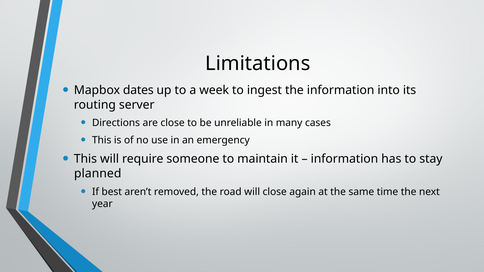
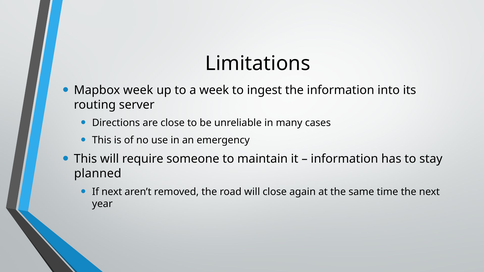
Mapbox dates: dates -> week (138, 90)
If best: best -> next (112, 192)
